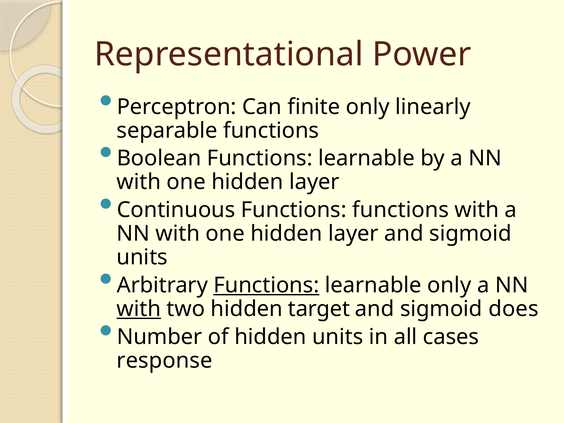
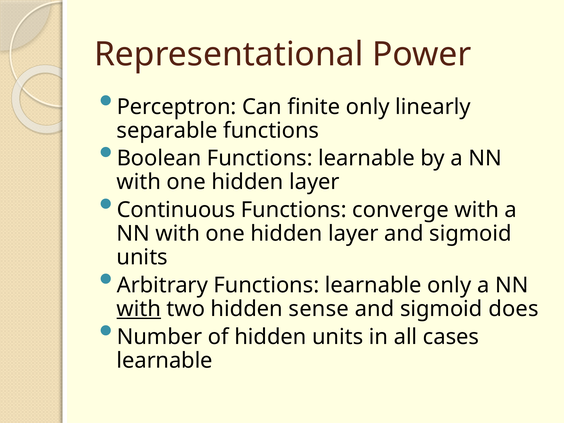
Functions functions: functions -> converge (401, 210)
Functions underline: present -> none (266, 285)
target: target -> sense (319, 309)
response: response -> learnable (165, 361)
